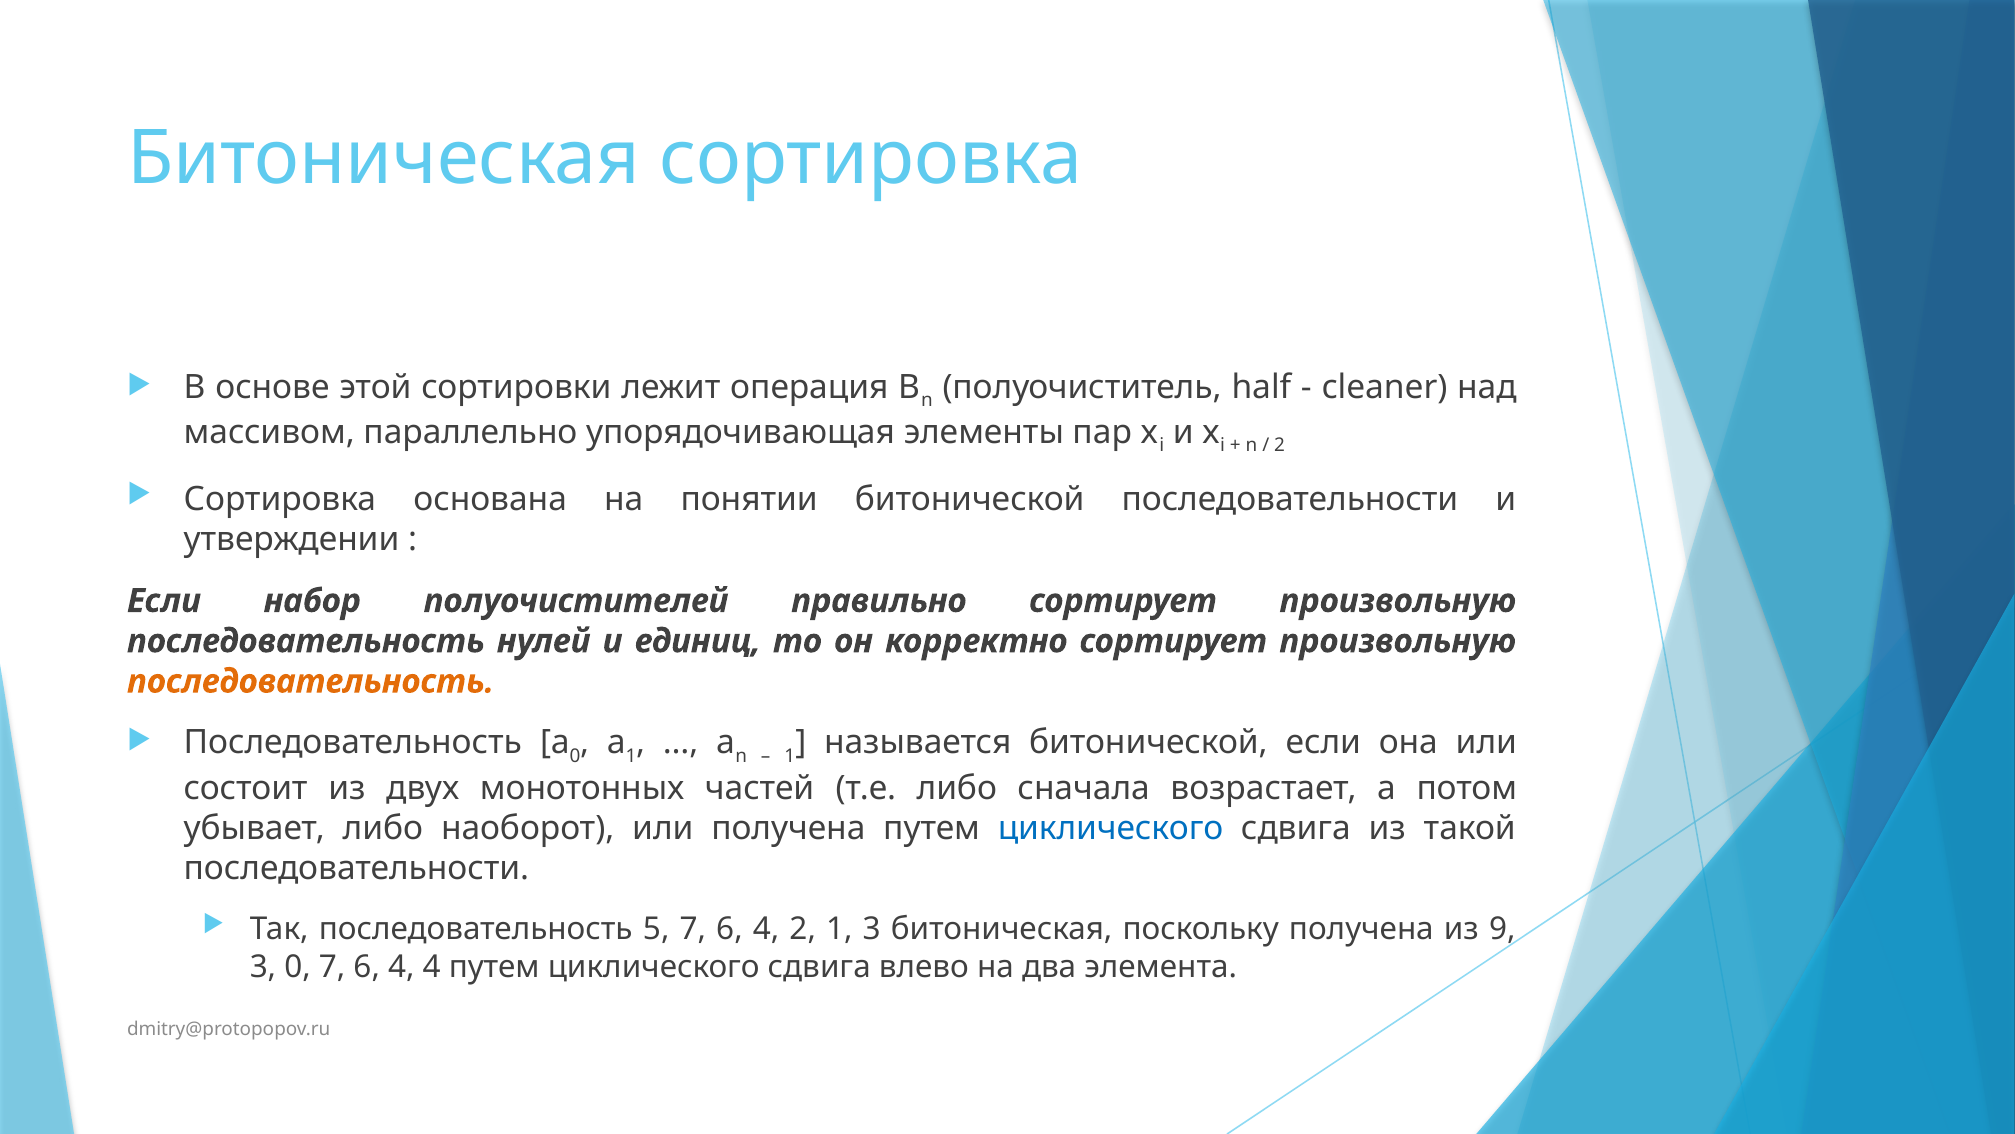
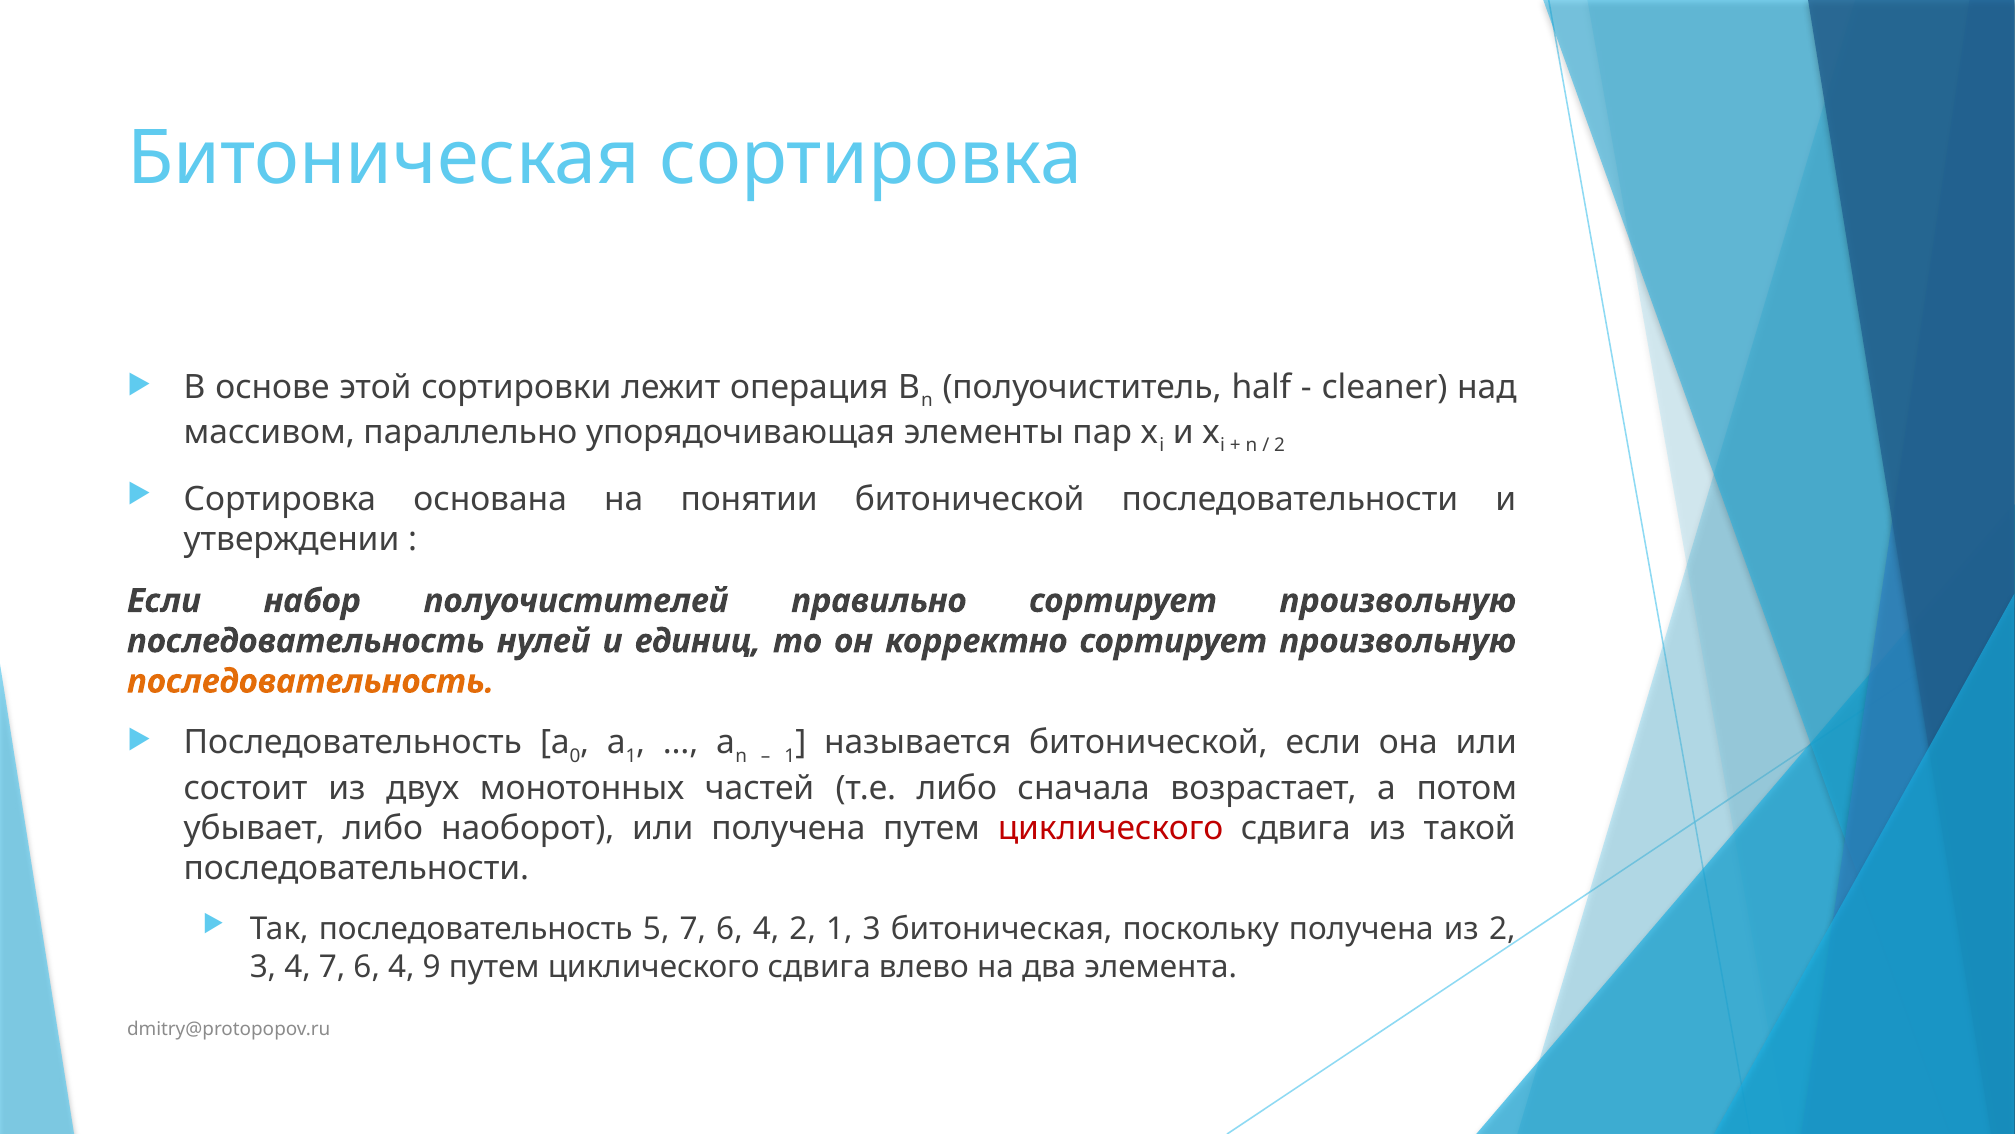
циклического colour: blue -> red (1111, 828)
из 9: 9 -> 2 (1502, 928)
3 0: 0 -> 4 (298, 966)
4 4: 4 -> 9 (432, 966)
